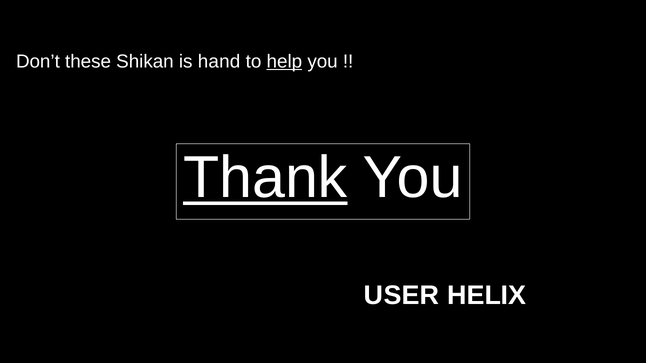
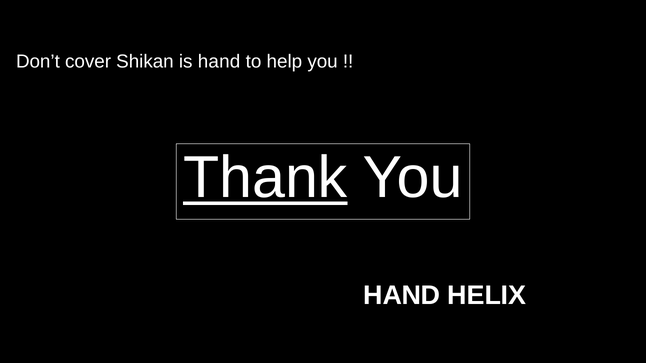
these: these -> cover (88, 61)
help underline: present -> none (284, 61)
USER: USER -> HAND (402, 295)
